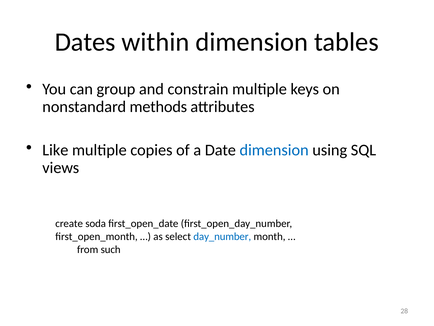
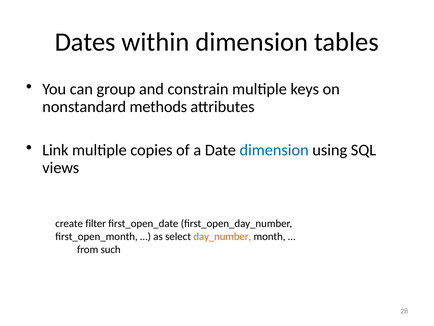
Like: Like -> Link (55, 150)
soda: soda -> filter (96, 223)
day_number colour: blue -> orange (222, 236)
